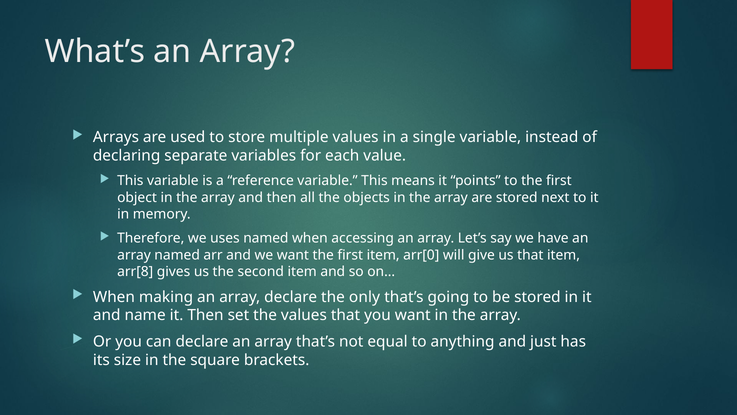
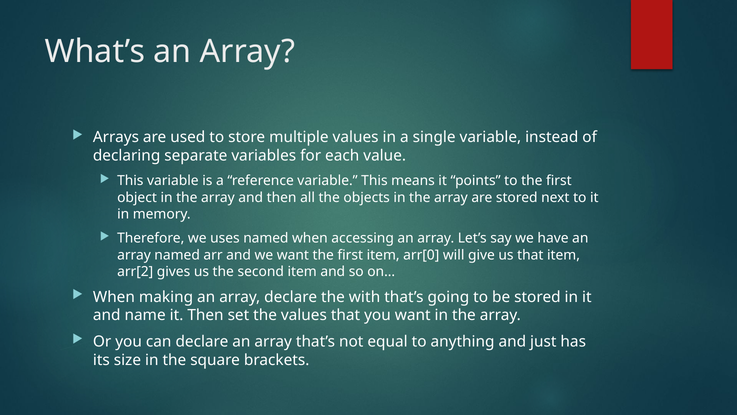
arr[8: arr[8 -> arr[2 (135, 271)
only: only -> with (365, 297)
